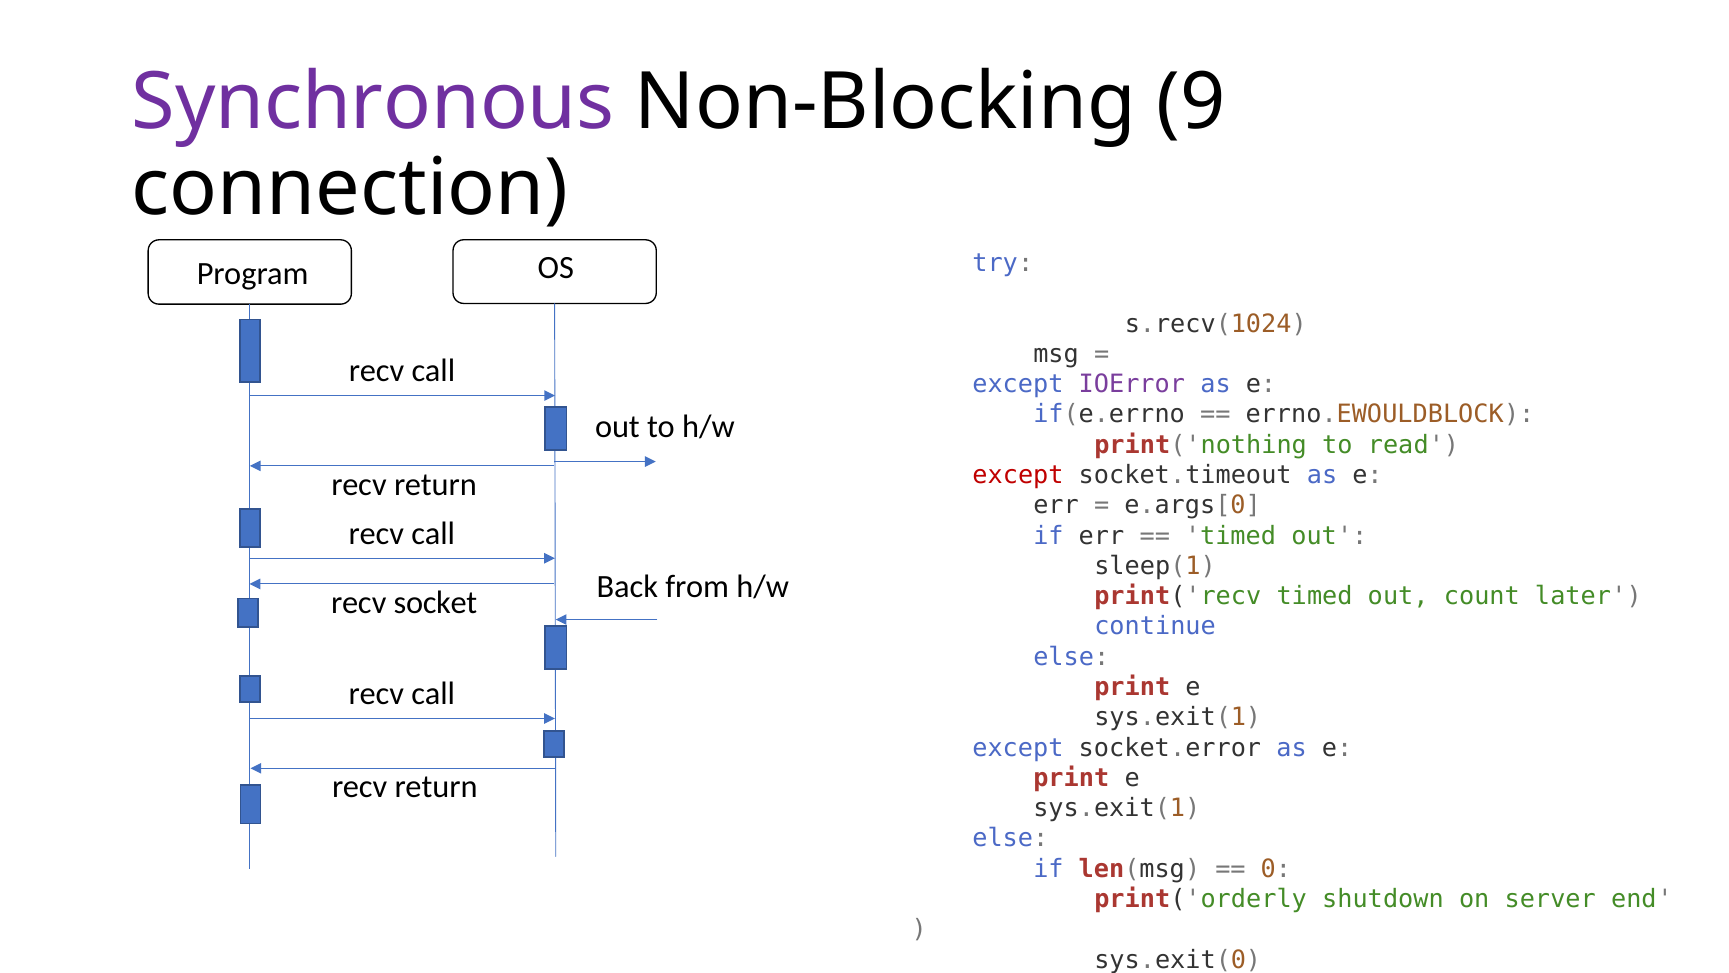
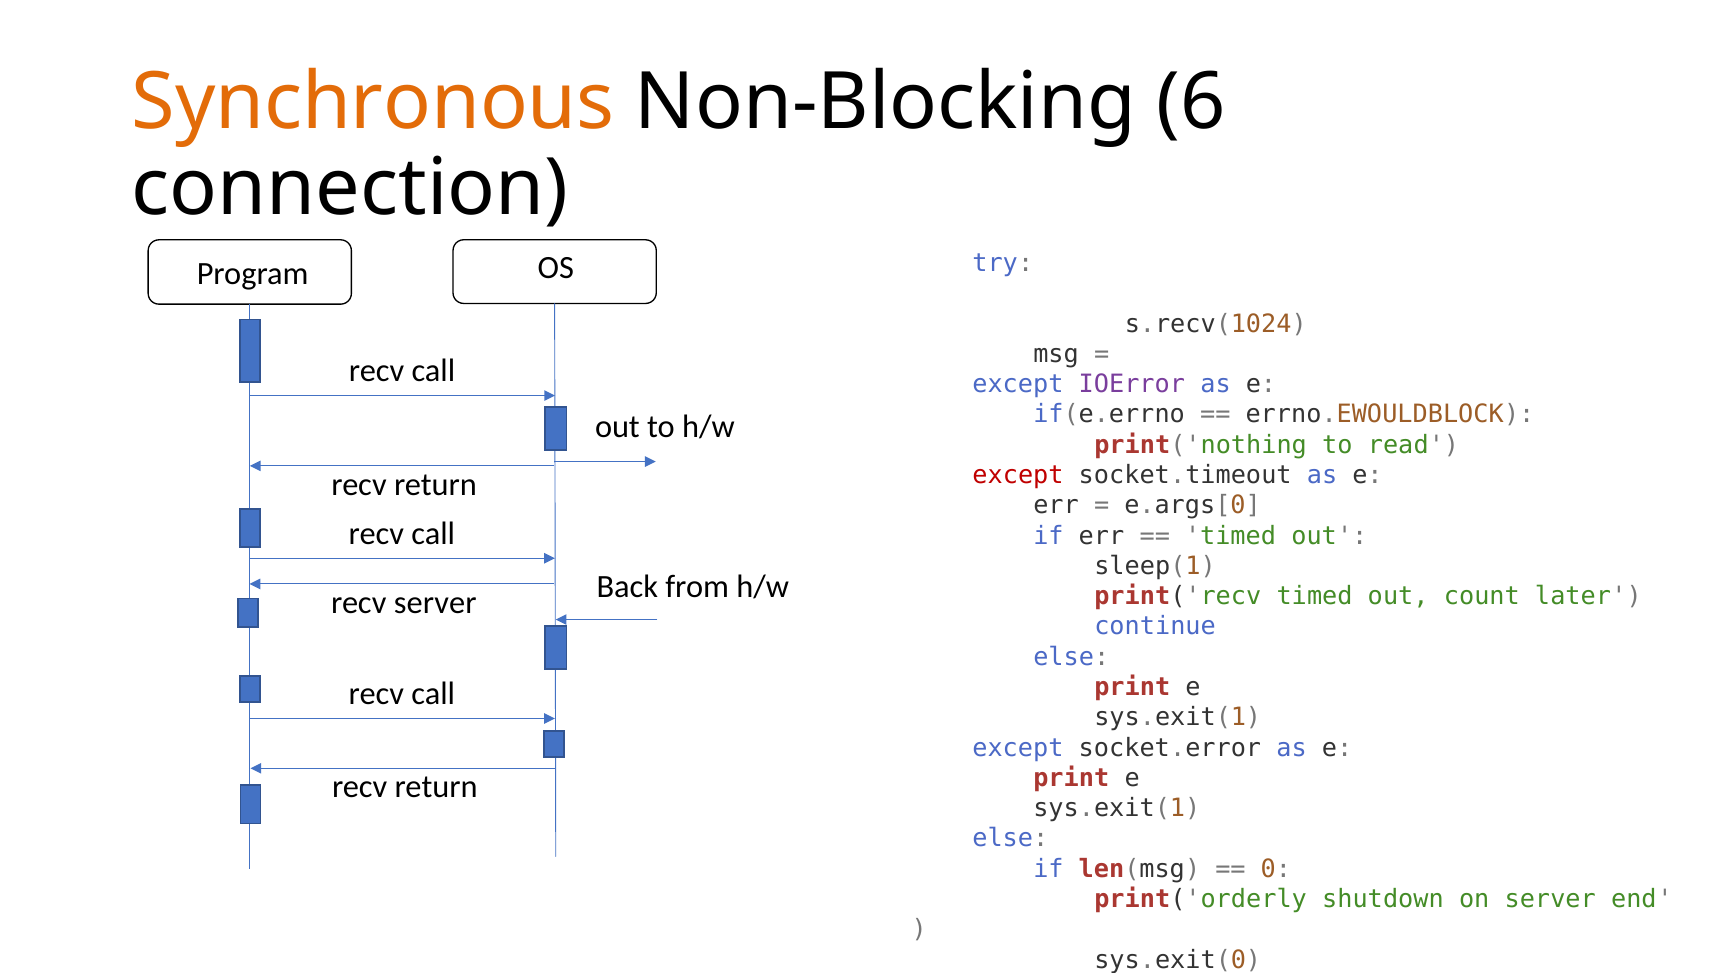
Synchronous colour: purple -> orange (373, 102)
9: 9 -> 6 (1191, 102)
recv socket: socket -> server (435, 602)
